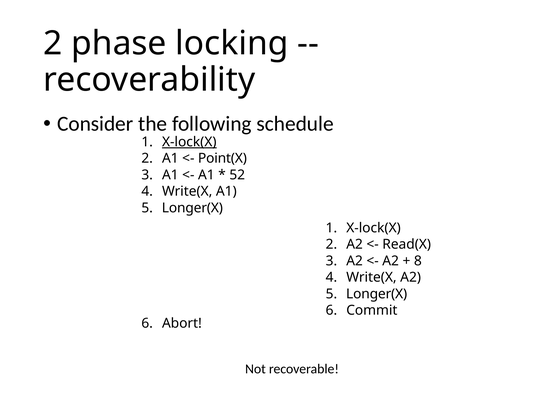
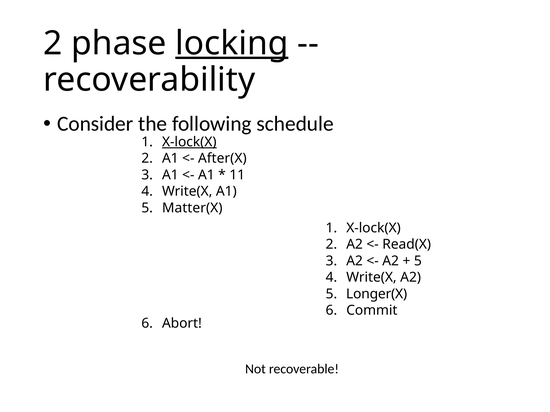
locking underline: none -> present (232, 43)
Point(X: Point(X -> After(X (222, 159)
52: 52 -> 11 (237, 175)
Longer(X: Longer(X -> Matter(X (192, 208)
8: 8 -> 5 (418, 261)
